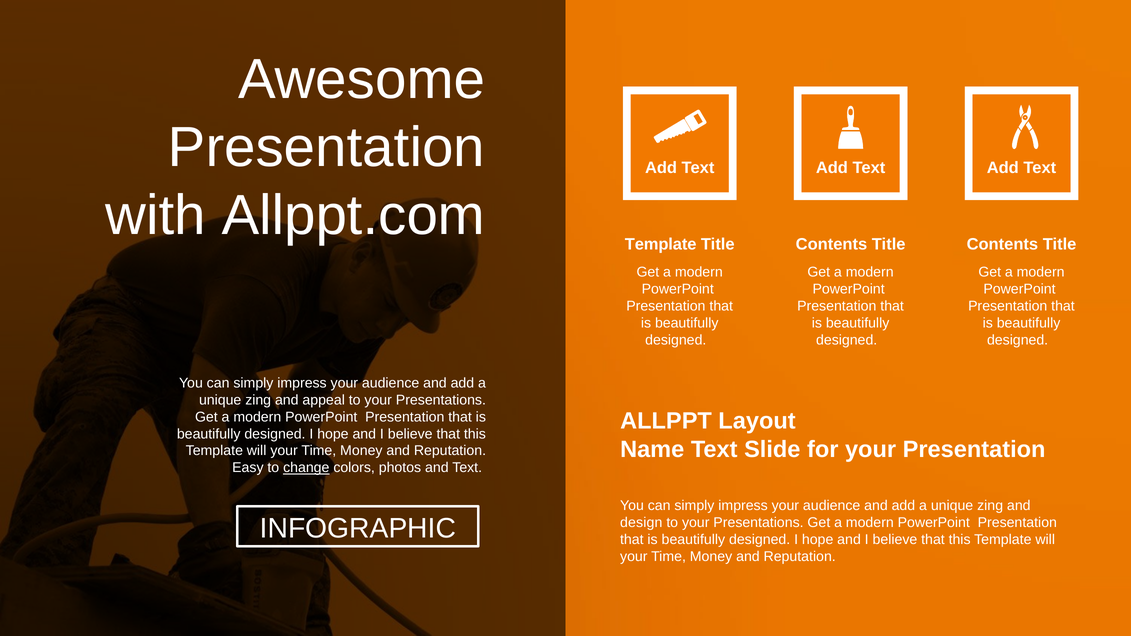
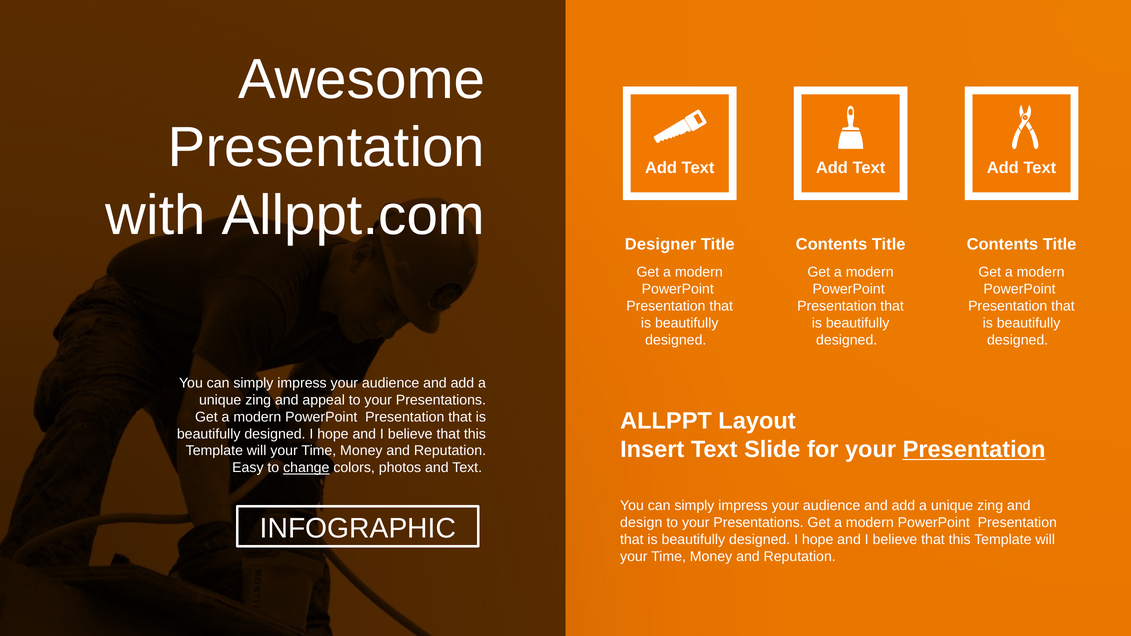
Template: Template -> Designer (661, 245)
Name: Name -> Insert (652, 449)
Presentation underline: none -> present (974, 449)
